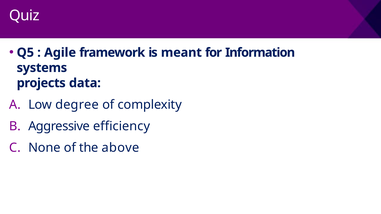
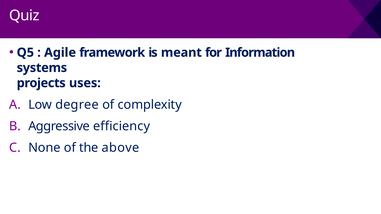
data: data -> uses (85, 83)
